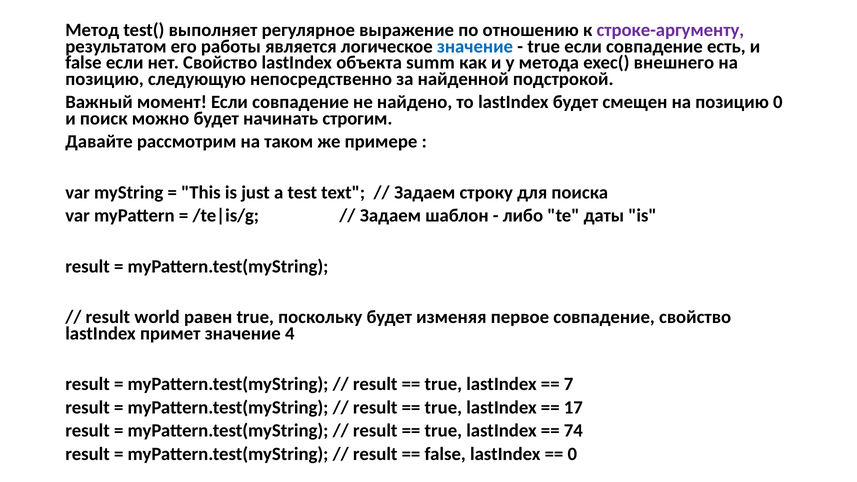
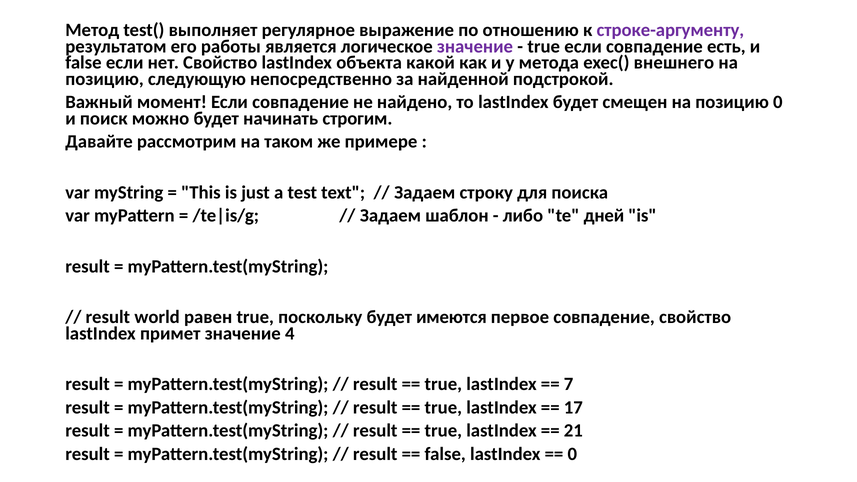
значение colour: blue -> purple (475, 46)
summ: summ -> какой (431, 63)
даты: даты -> дней (604, 216)
изменяя: изменяя -> имеются (451, 317)
74: 74 -> 21 (573, 431)
